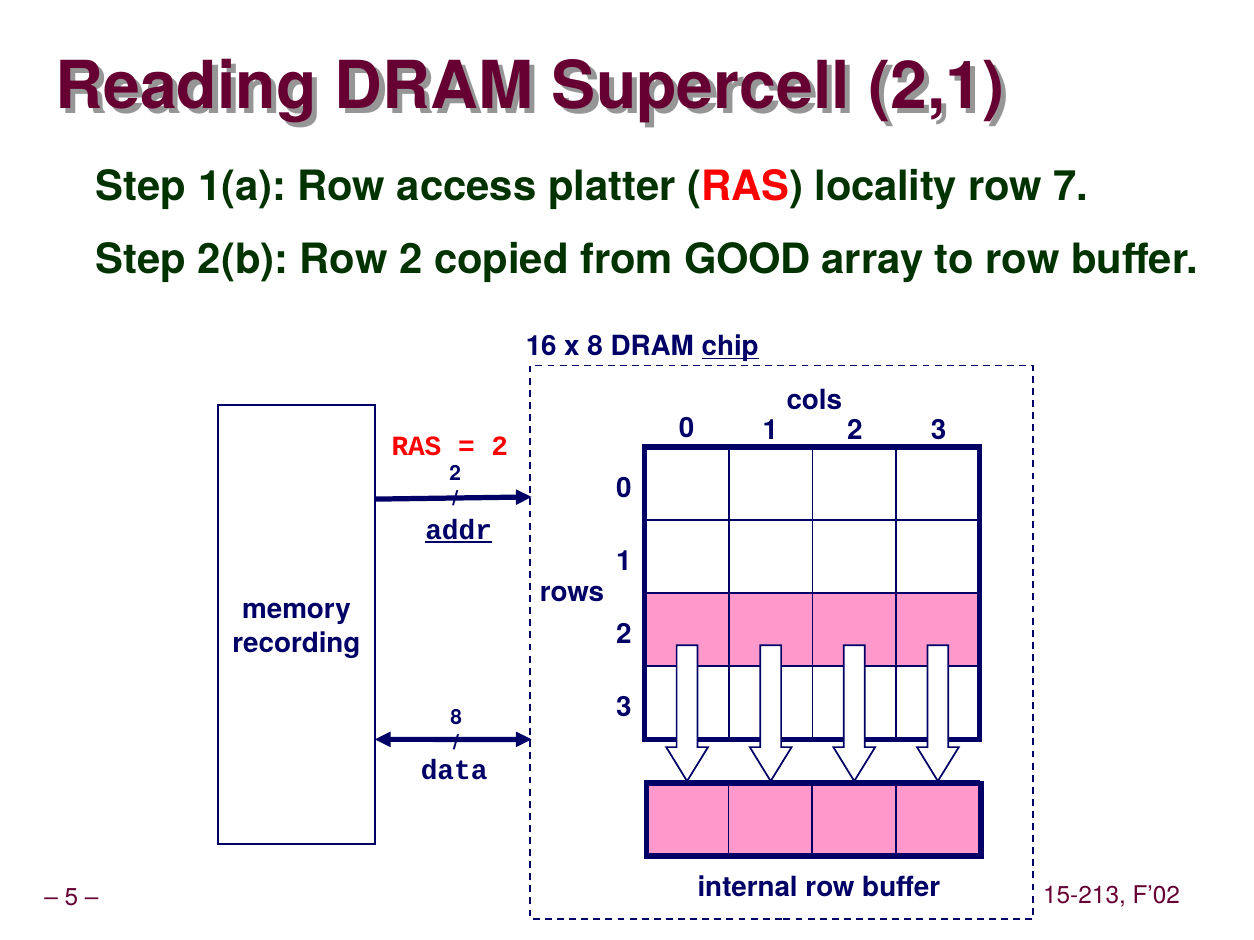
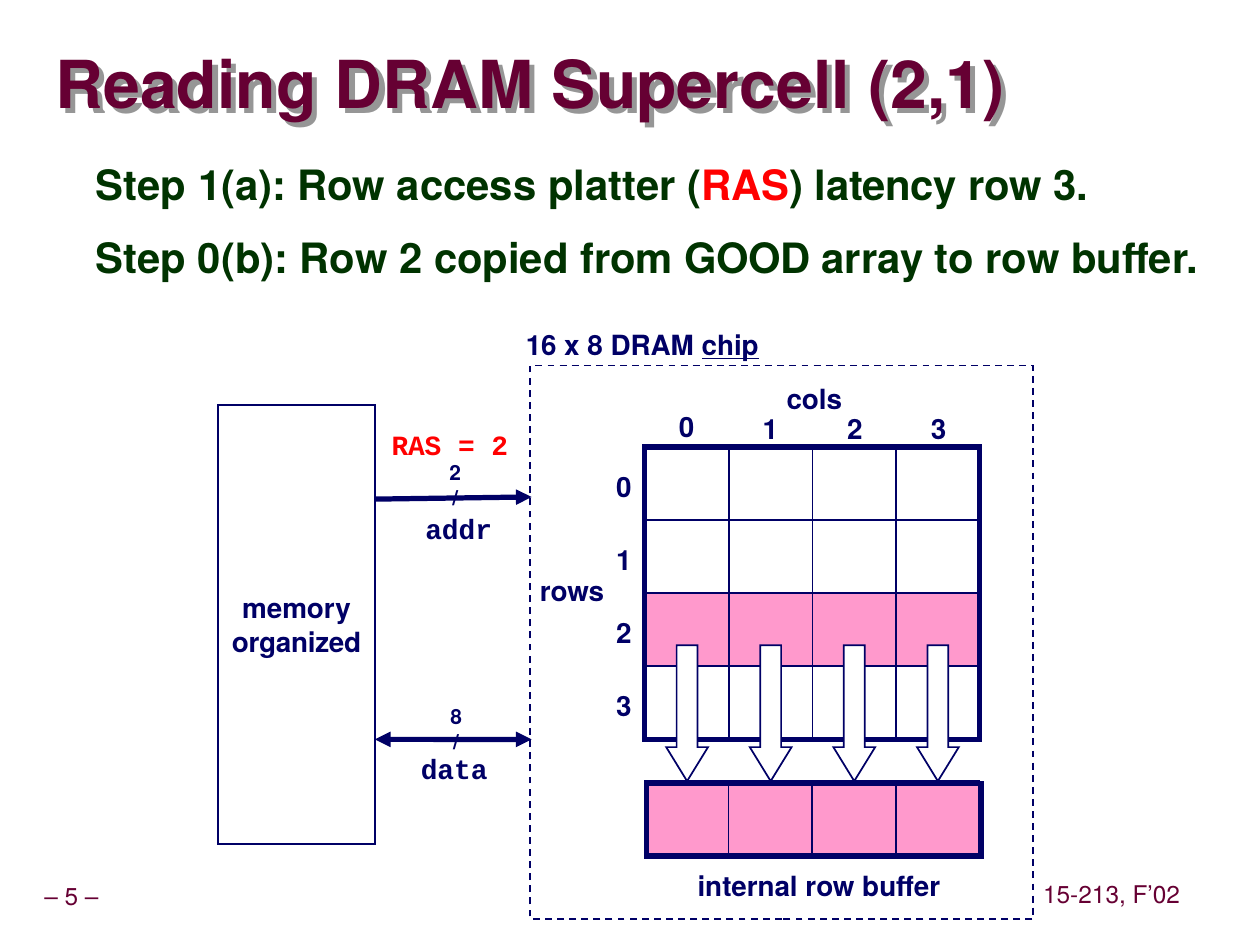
locality: locality -> latency (886, 187)
row 7: 7 -> 3 (1071, 187)
2(b: 2(b -> 0(b (243, 260)
addr underline: present -> none (459, 530)
recording: recording -> organized (297, 643)
